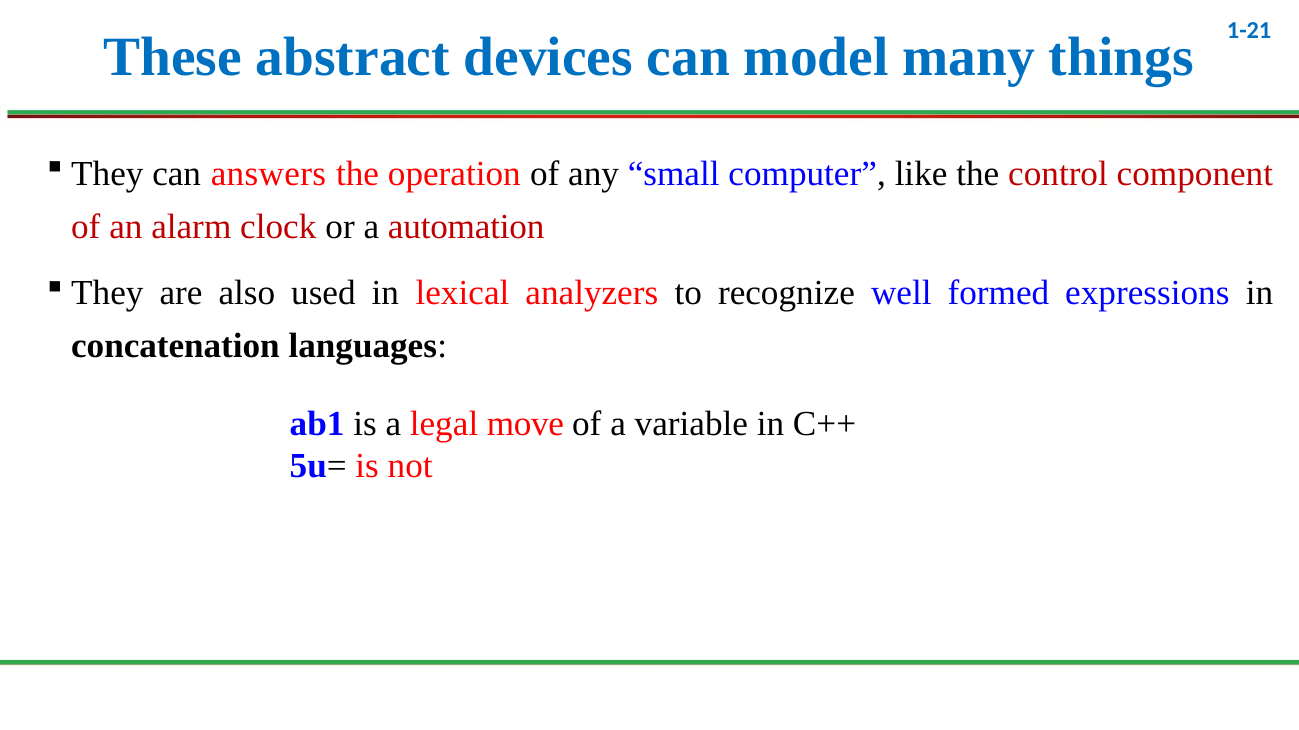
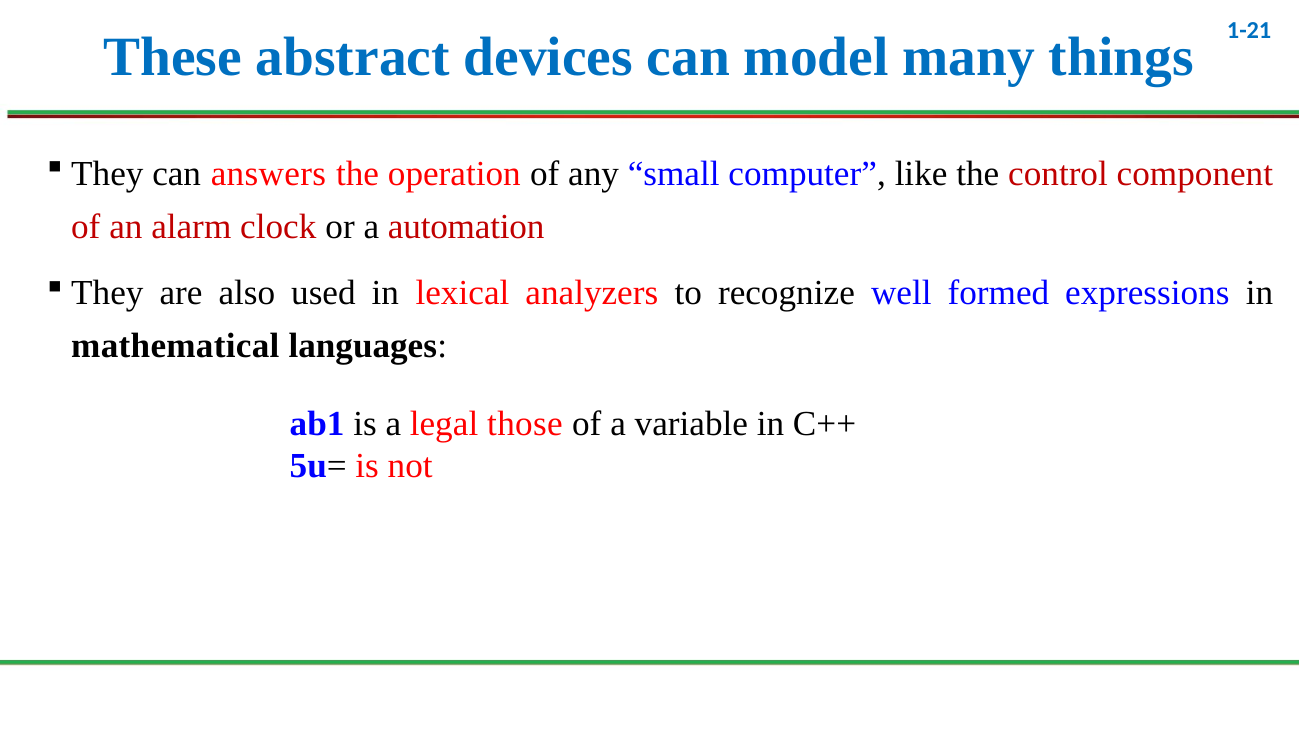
concatenation: concatenation -> mathematical (175, 346)
move: move -> those (525, 424)
